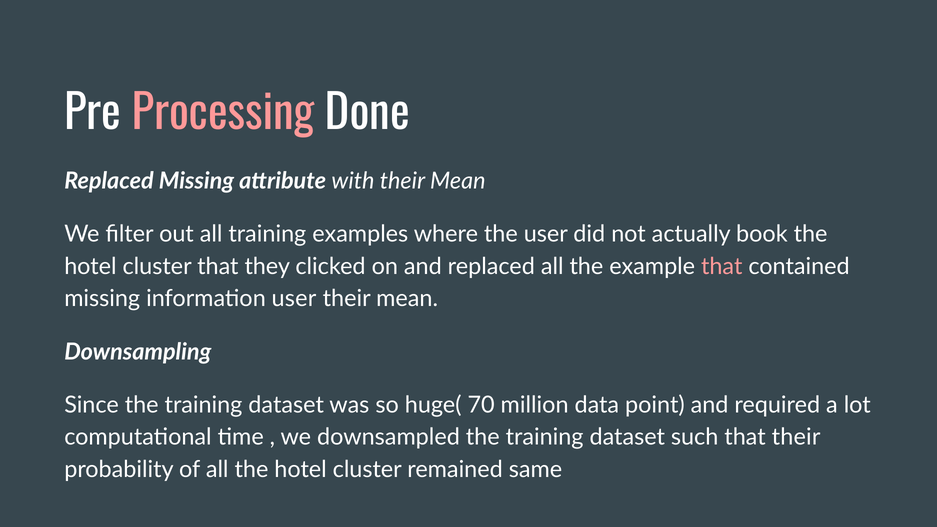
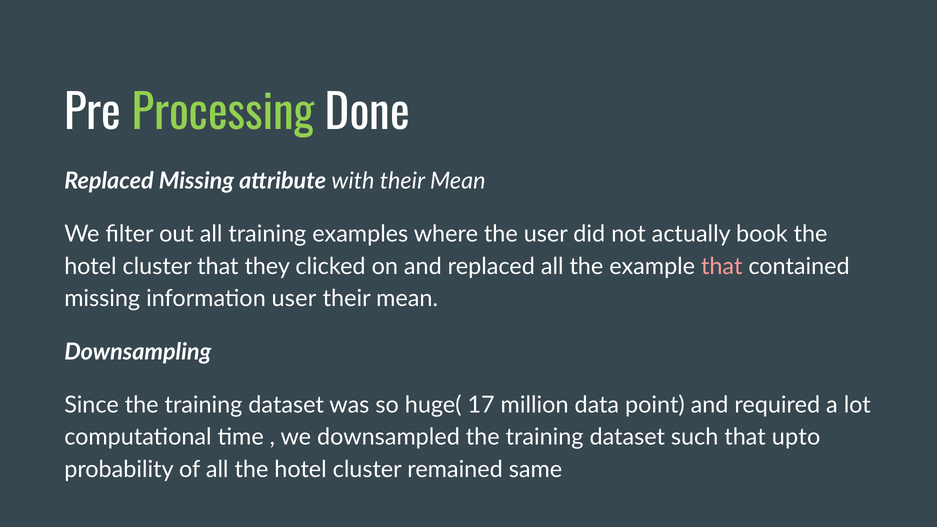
Processing colour: pink -> light green (223, 114)
70: 70 -> 17 (481, 405)
that their: their -> upto (796, 437)
